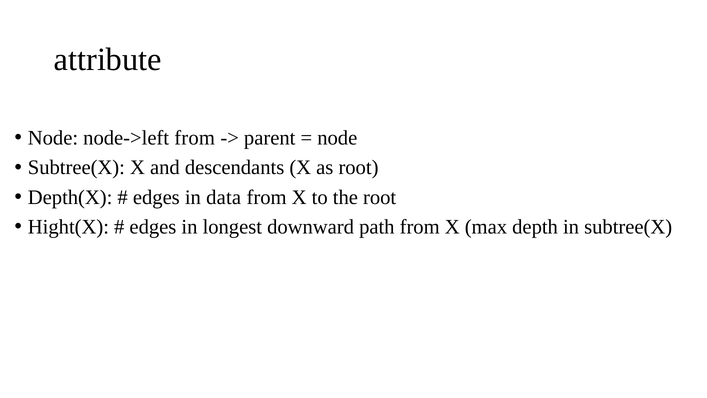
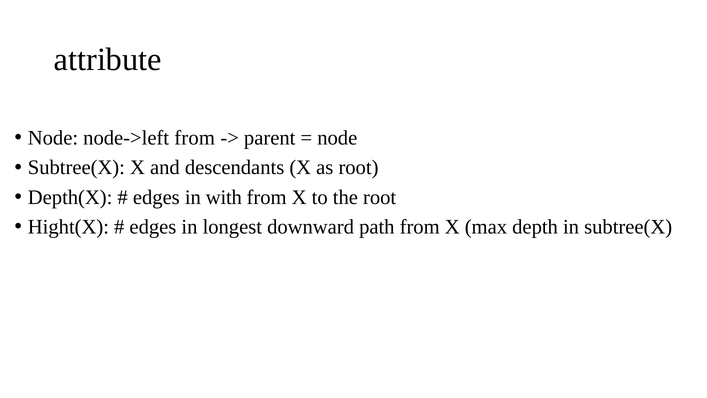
data: data -> with (224, 197)
